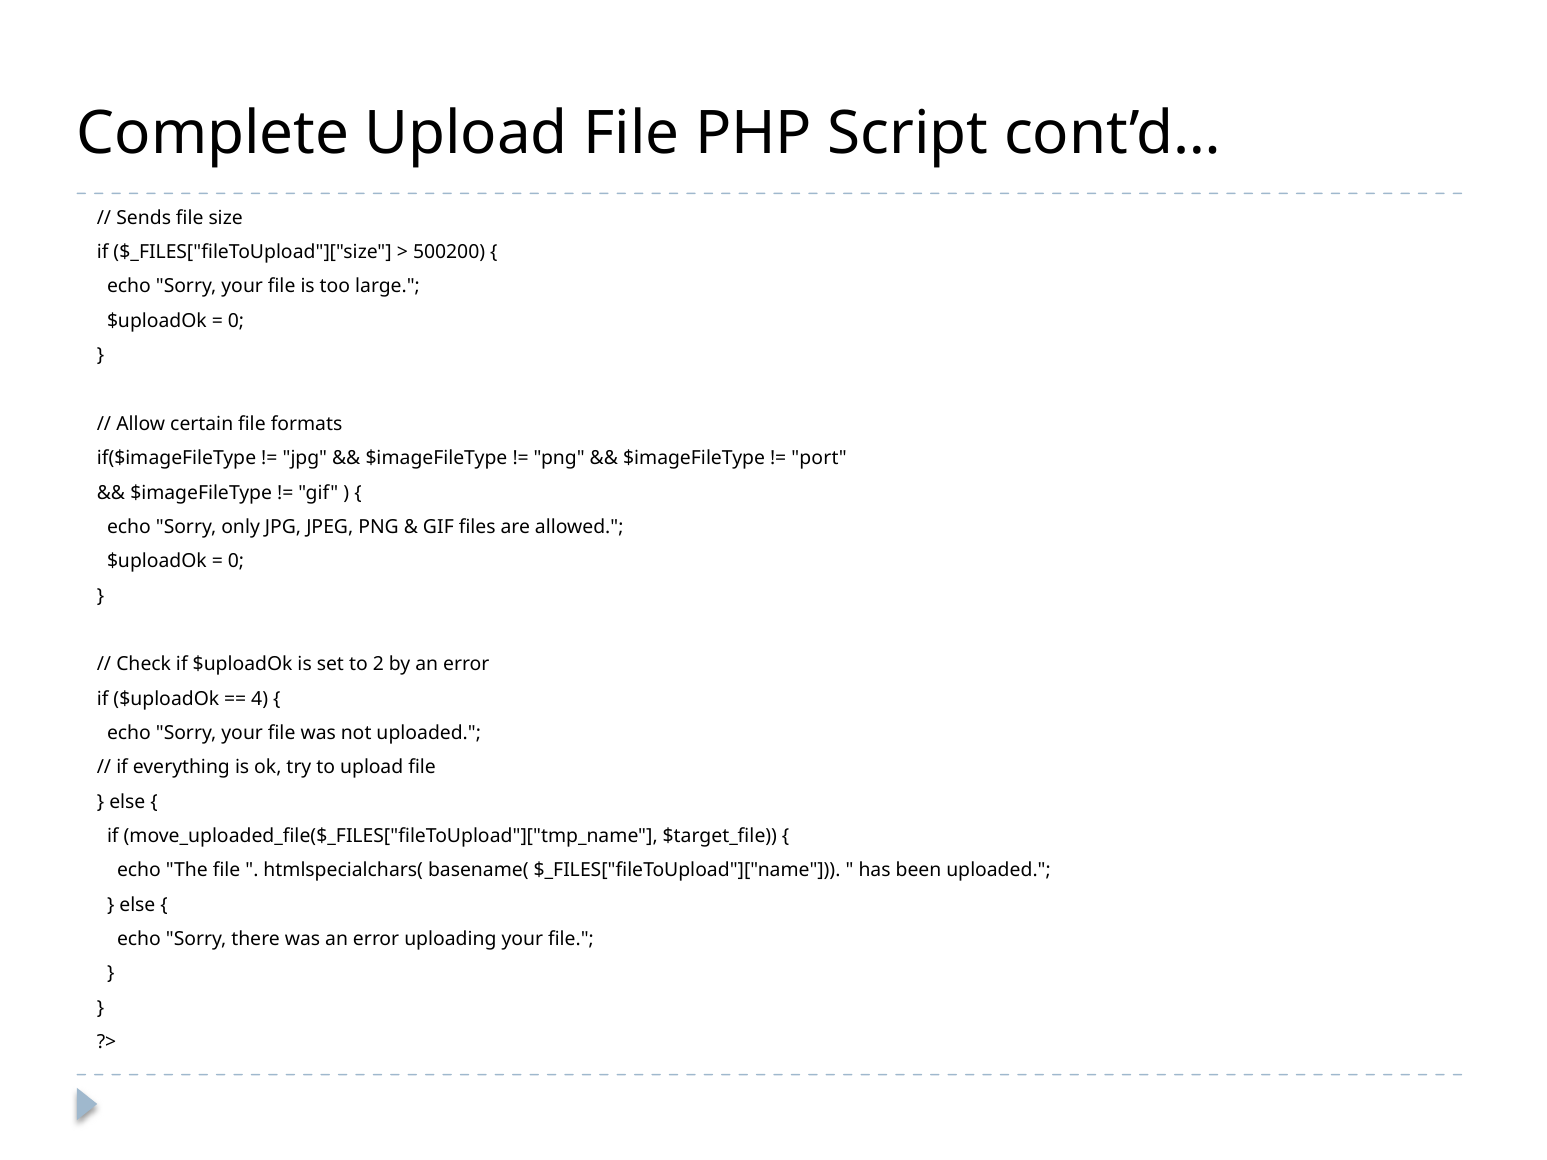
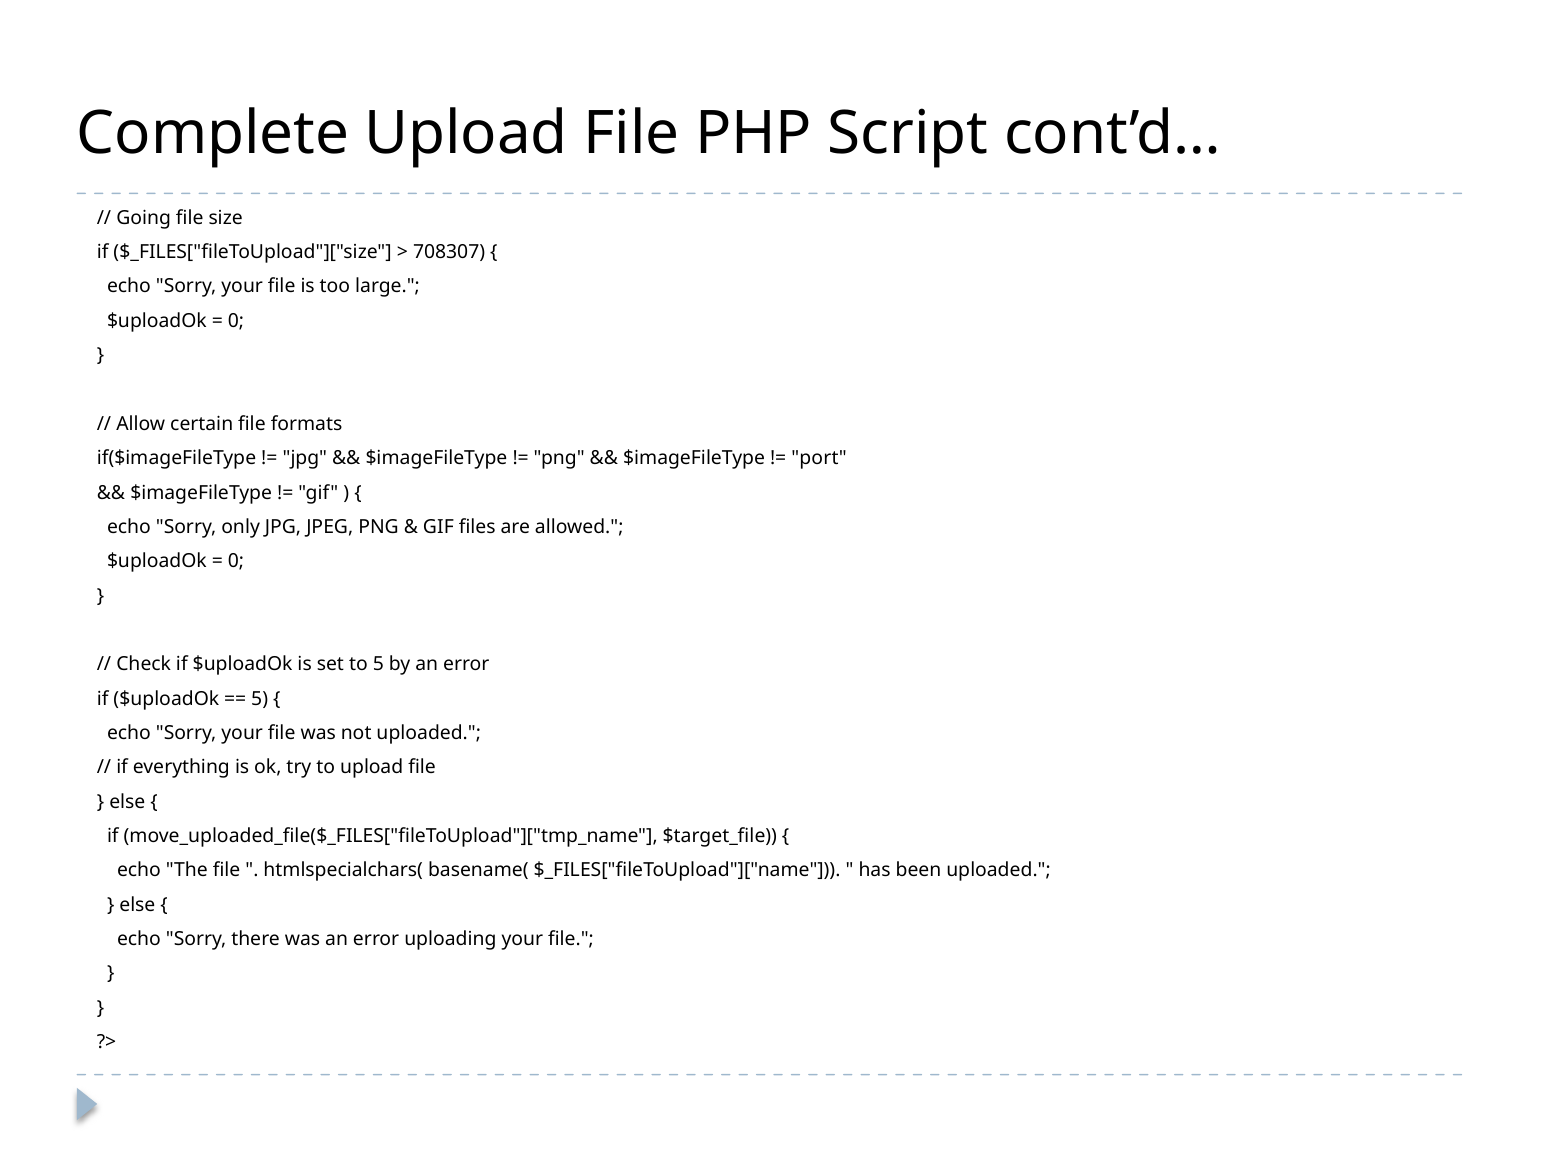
Sends: Sends -> Going (144, 218)
500200: 500200 -> 708307 (449, 252)
to 2: 2 -> 5 (378, 664)
4: 4 -> 5 (260, 699)
